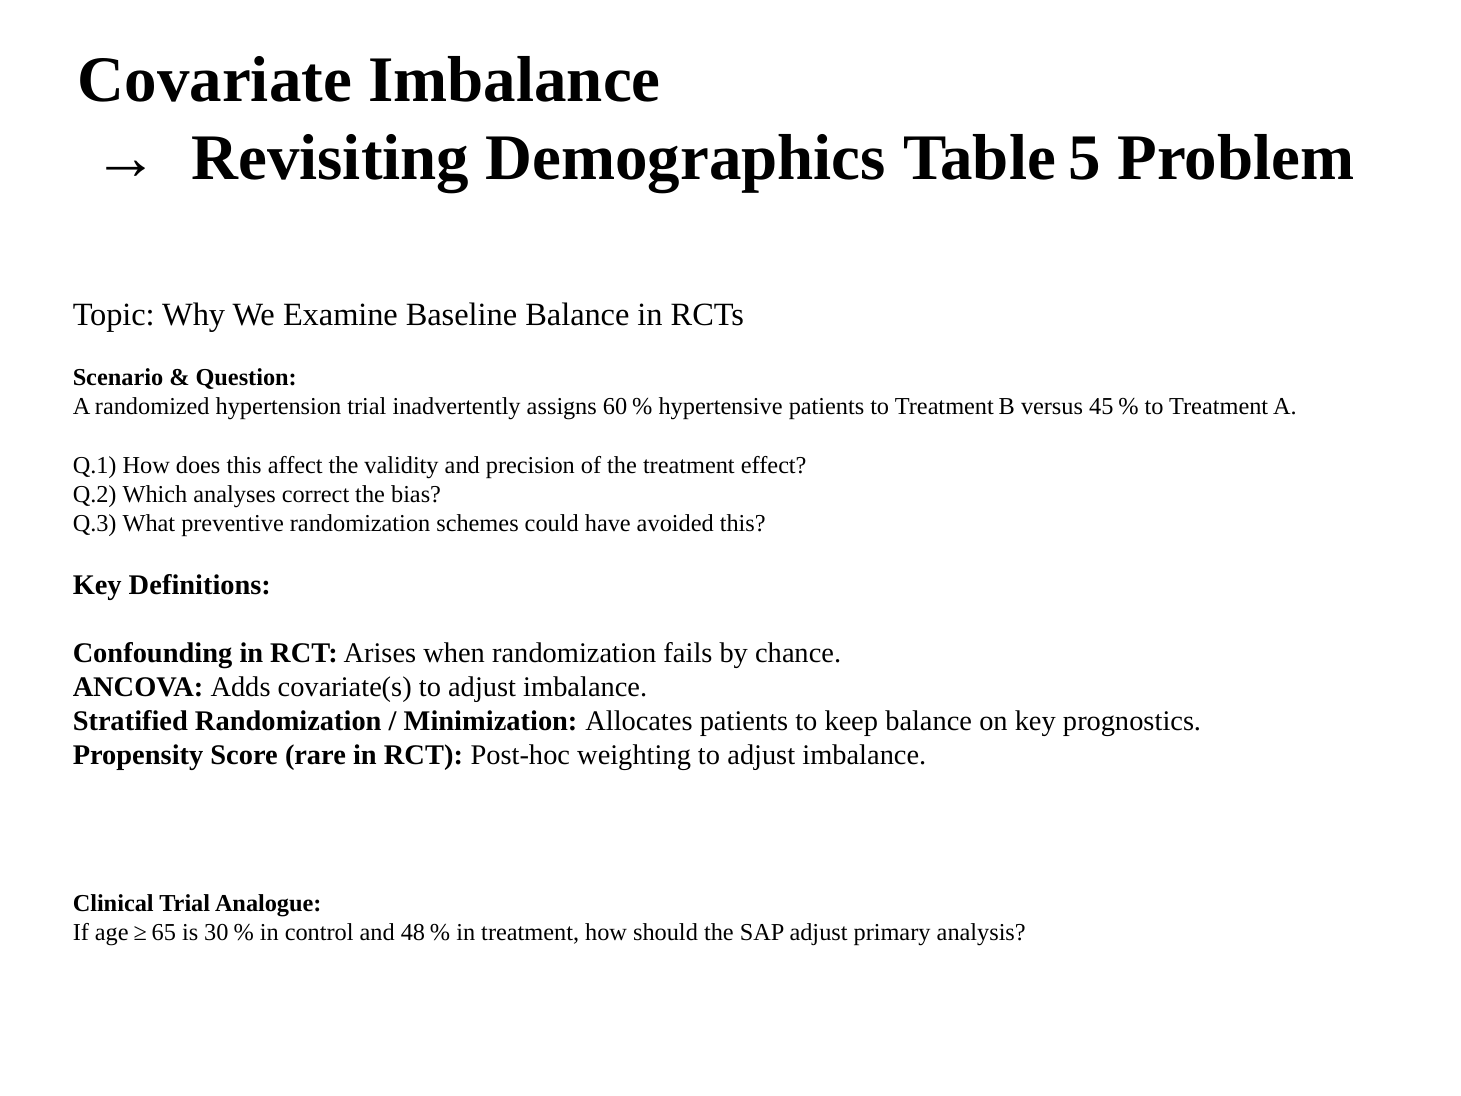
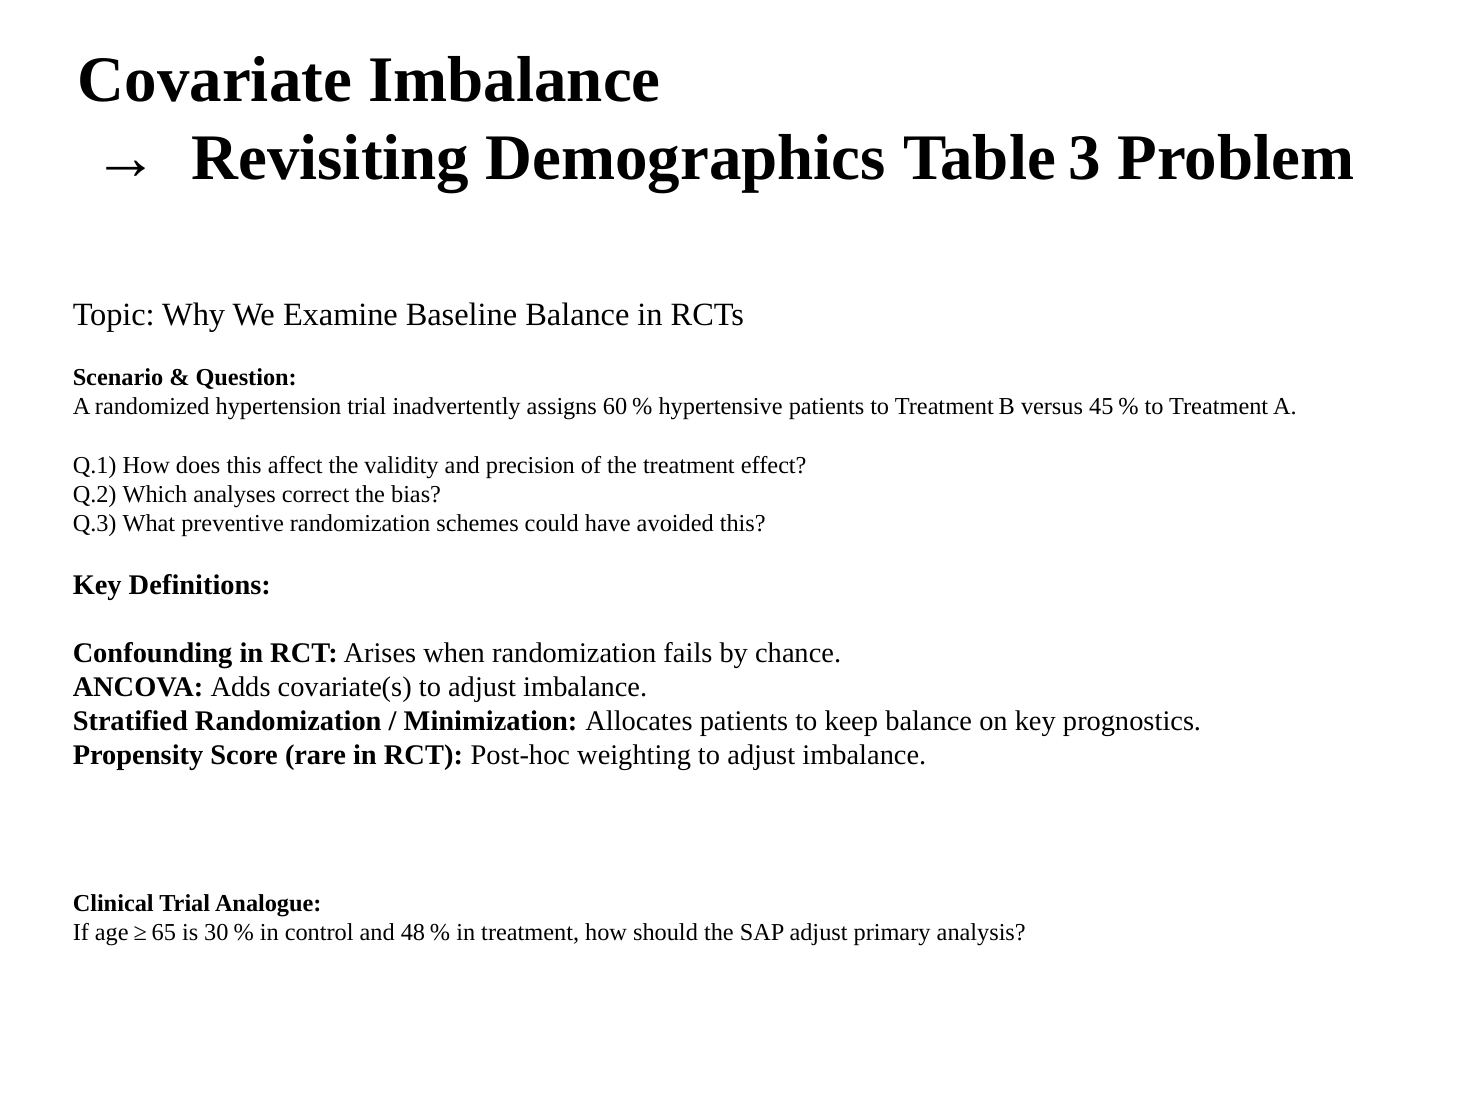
5: 5 -> 3 (1085, 158)
